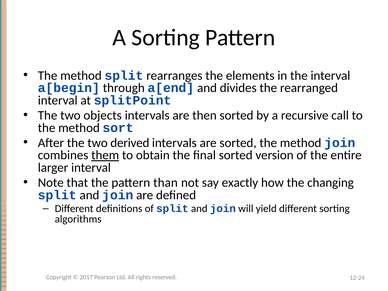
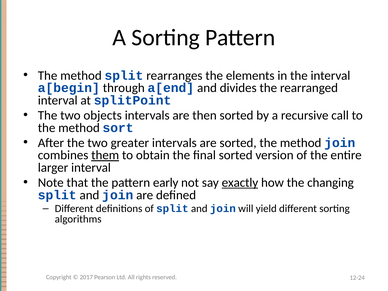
derived: derived -> greater (130, 143)
than: than -> early (166, 183)
exactly underline: none -> present (240, 183)
